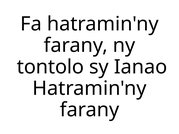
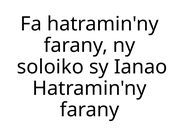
tontolo: tontolo -> soloiko (50, 67)
